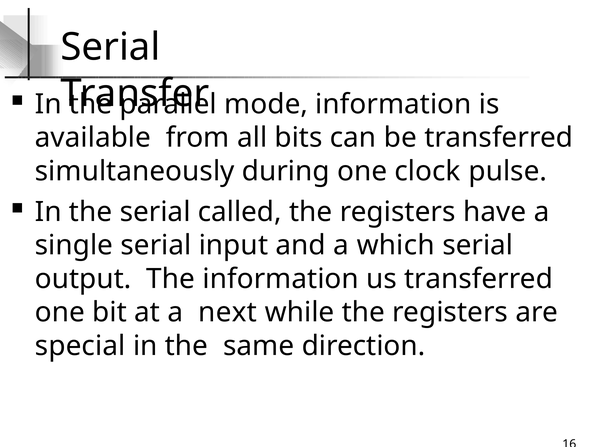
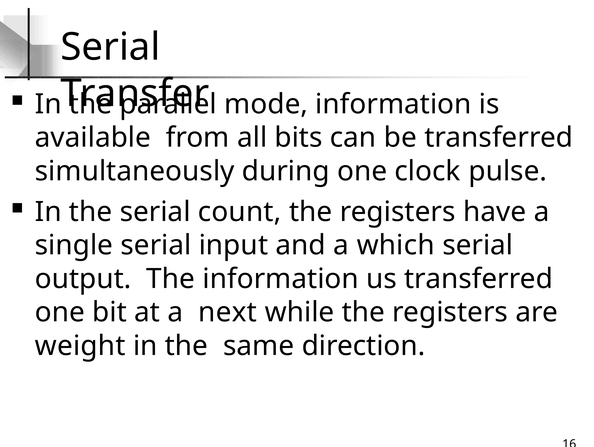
called: called -> count (240, 212)
special: special -> weight (80, 345)
